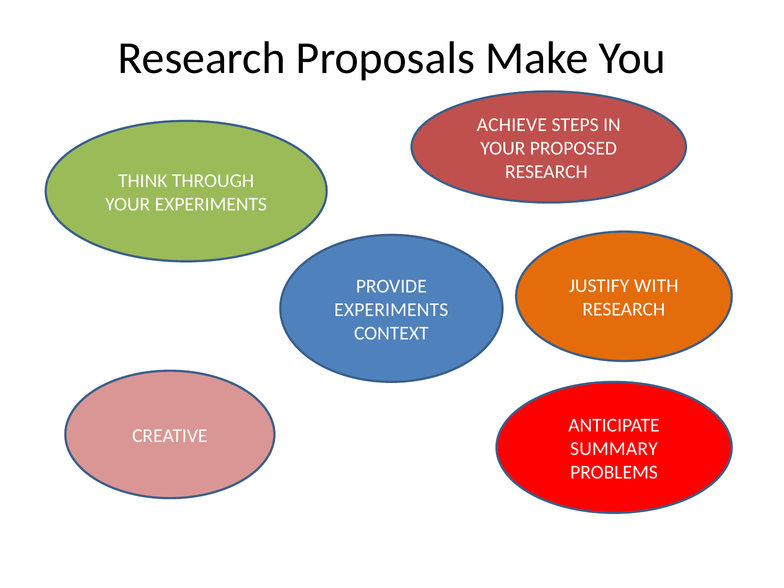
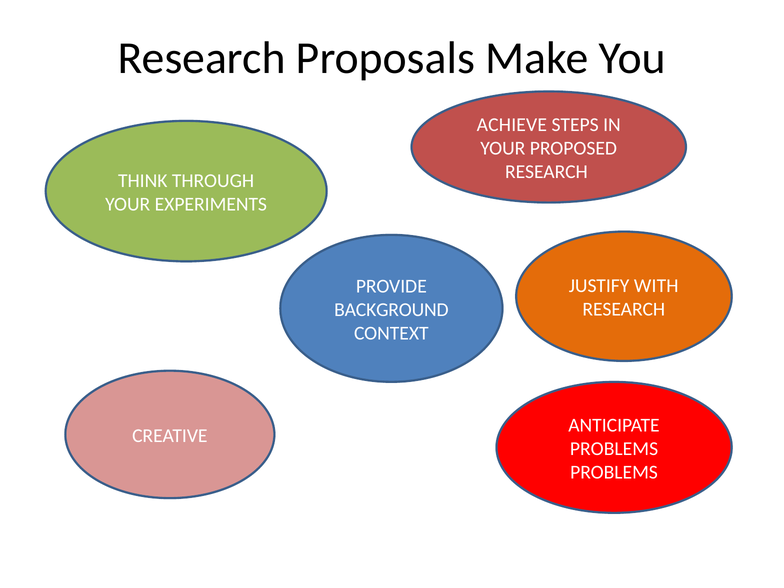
EXPERIMENTS: EXPERIMENTS -> BACKGROUND (391, 310)
SUMMARY: SUMMARY -> PROBLEMS (614, 449)
